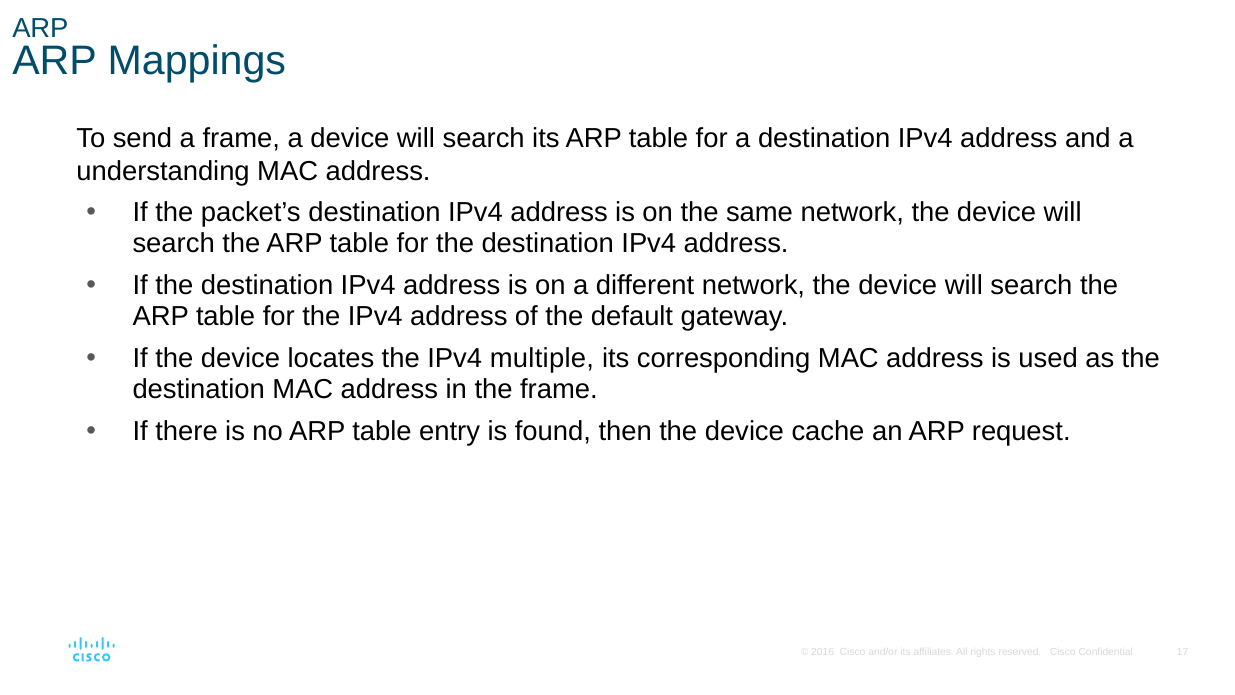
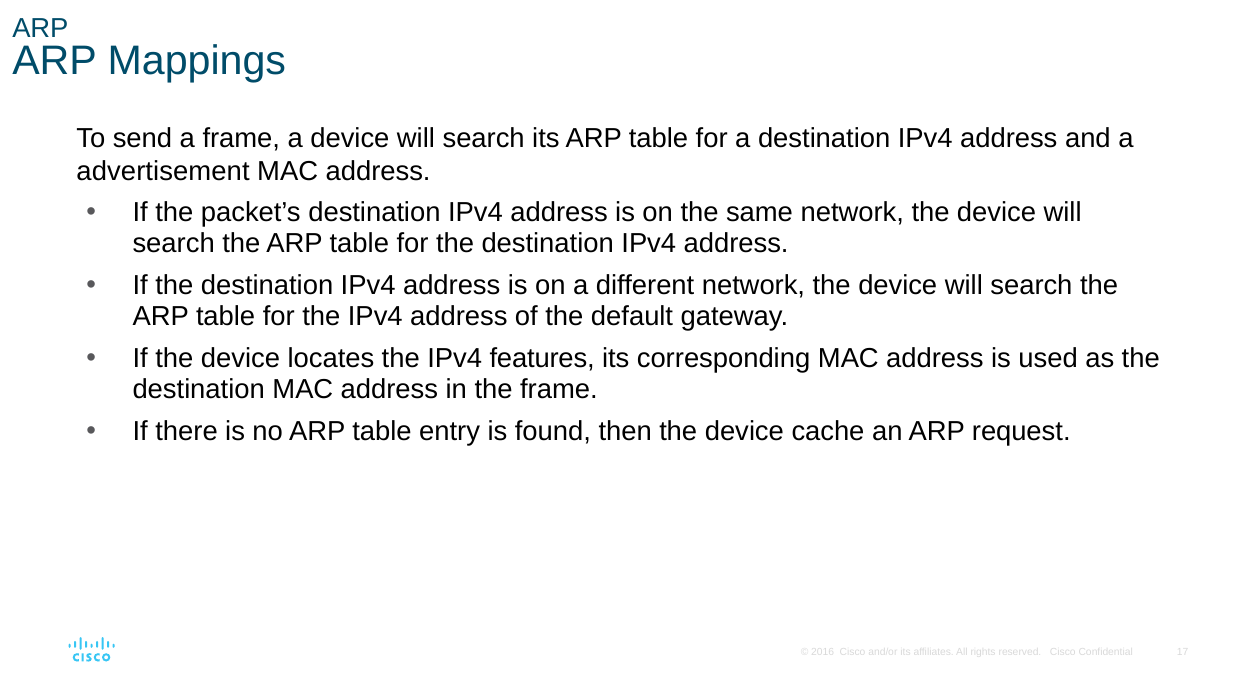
understanding: understanding -> advertisement (163, 171)
multiple: multiple -> features (542, 358)
